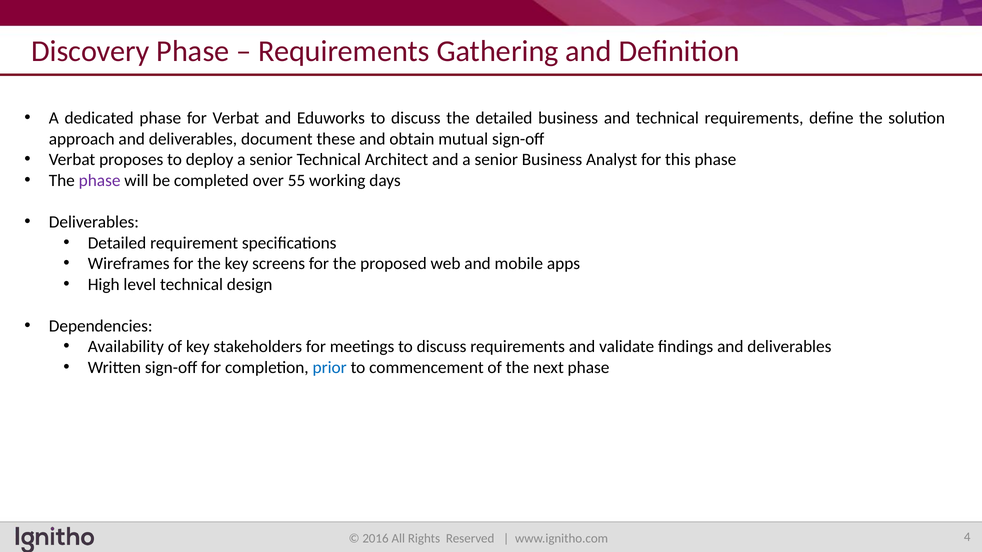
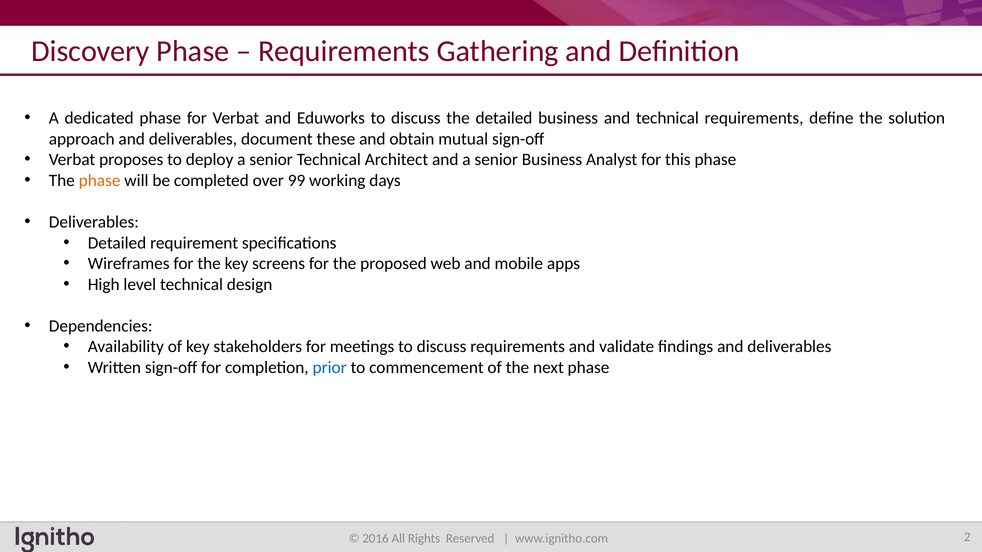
phase colour: purple -> orange (100, 181)
55: 55 -> 99 (297, 181)
4: 4 -> 2 (967, 538)
